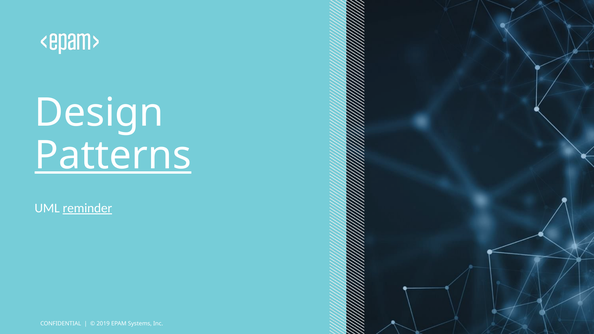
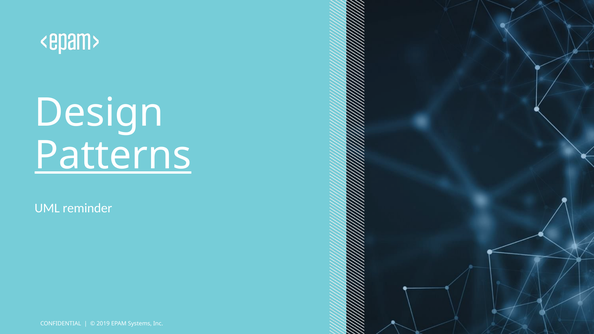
reminder underline: present -> none (87, 208)
